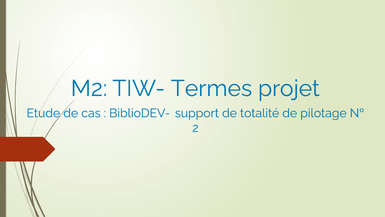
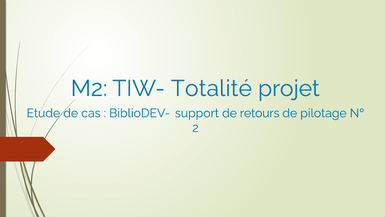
Termes: Termes -> Totalité (211, 88)
totalité: totalité -> retours (260, 113)
